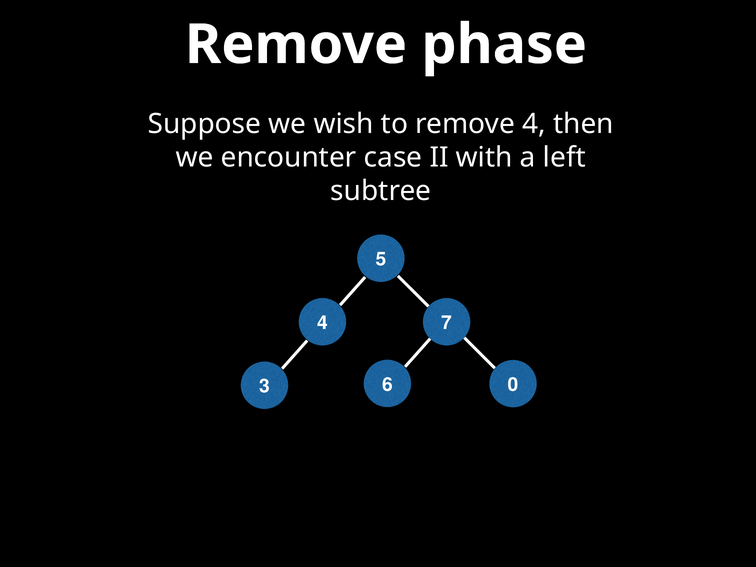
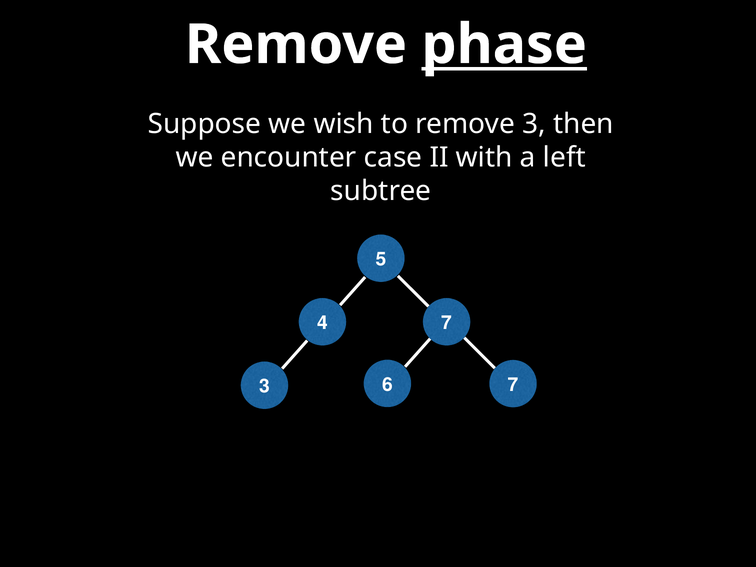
phase underline: none -> present (504, 45)
4: 4 -> 3 (534, 124)
0: 0 -> 7 (513, 385)
